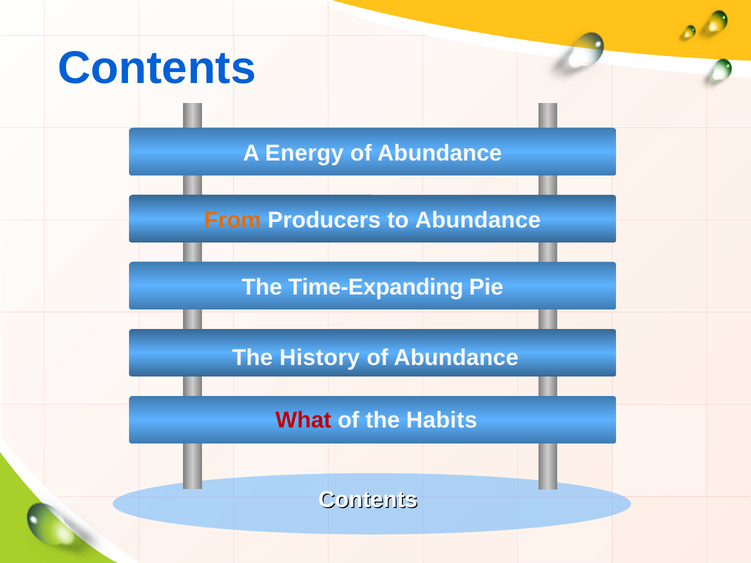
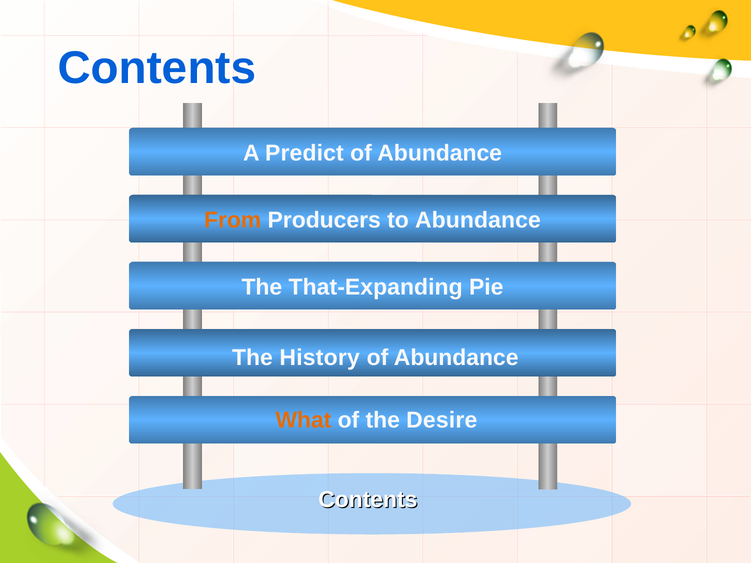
Energy: Energy -> Predict (304, 153)
Time-Expanding: Time-Expanding -> That-Expanding (376, 287)
What colour: red -> orange (303, 421)
Habits: Habits -> Desire (442, 421)
